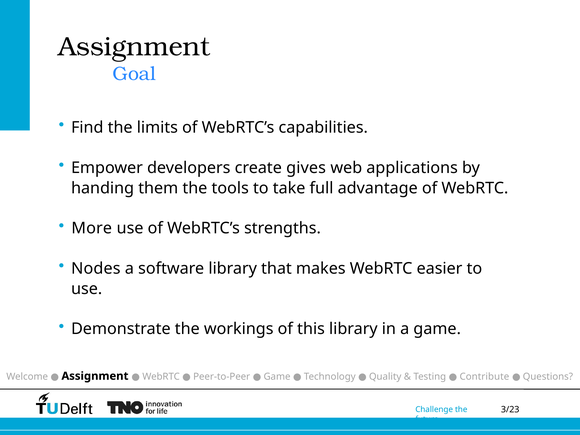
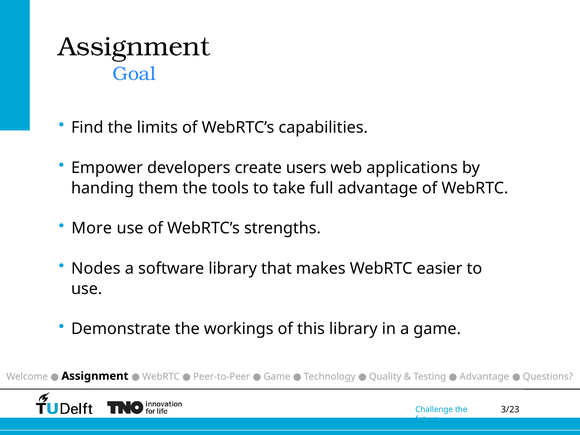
gives: gives -> users (306, 168)
Testing Contribute: Contribute -> Advantage (484, 377)
